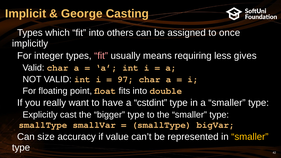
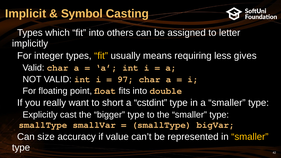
George: George -> Symbol (82, 14)
once: once -> letter (230, 33)
fit colour: pink -> yellow (101, 56)
have: have -> short (113, 103)
